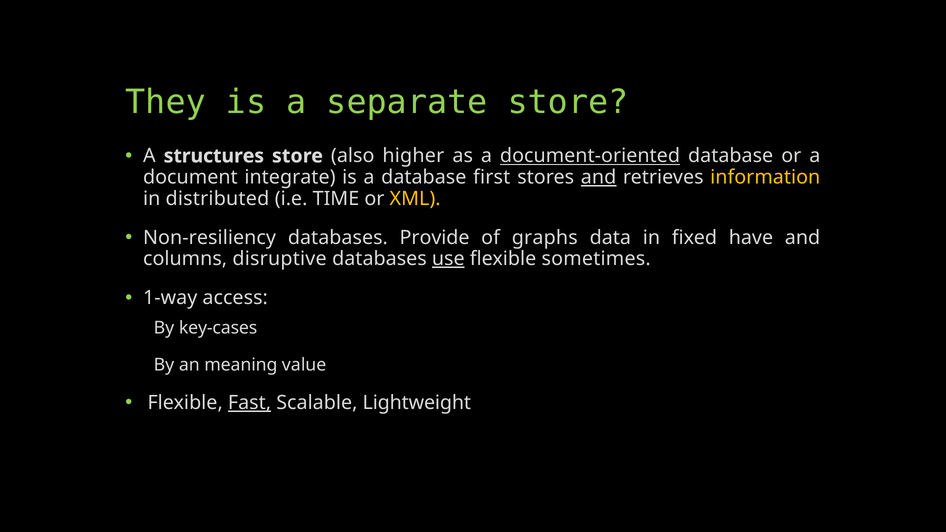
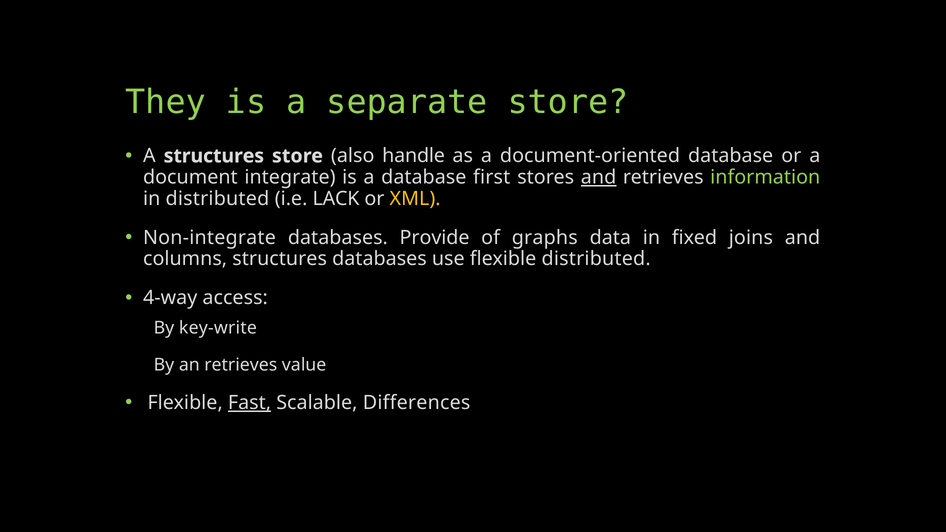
higher: higher -> handle (414, 156)
document-oriented underline: present -> none (590, 156)
information colour: yellow -> light green (765, 177)
TIME: TIME -> LACK (336, 199)
Non-resiliency: Non-resiliency -> Non-integrate (209, 238)
have: have -> joins (751, 238)
columns disruptive: disruptive -> structures (280, 259)
use underline: present -> none (448, 259)
flexible sometimes: sometimes -> distributed (596, 259)
1-way: 1-way -> 4-way (170, 298)
key-cases: key-cases -> key-write (218, 328)
an meaning: meaning -> retrieves (241, 365)
Lightweight: Lightweight -> Differences (417, 403)
